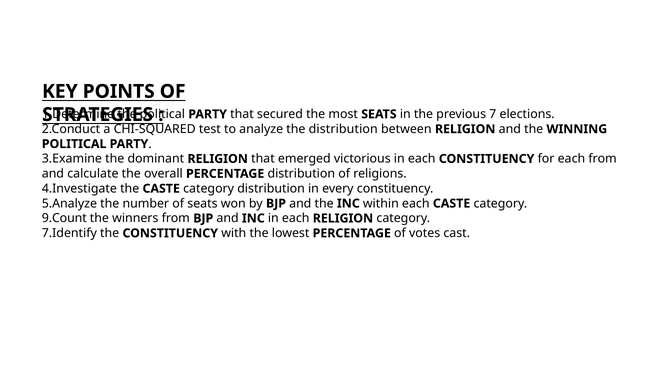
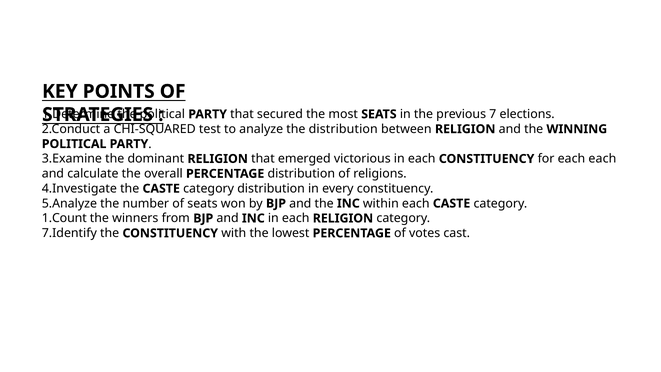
each from: from -> each (602, 159)
9.Count: 9.Count -> 1.Count (64, 218)
